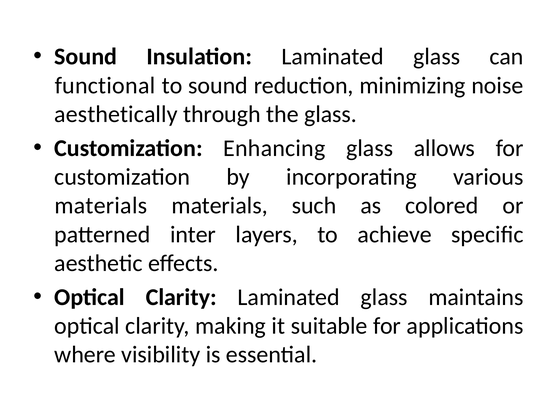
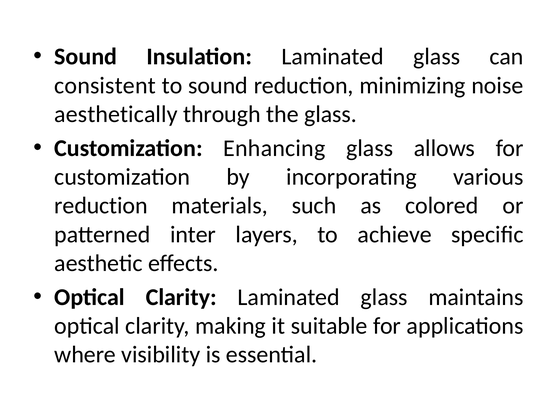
functional: functional -> consistent (105, 85)
materials: materials -> reduction (101, 206)
